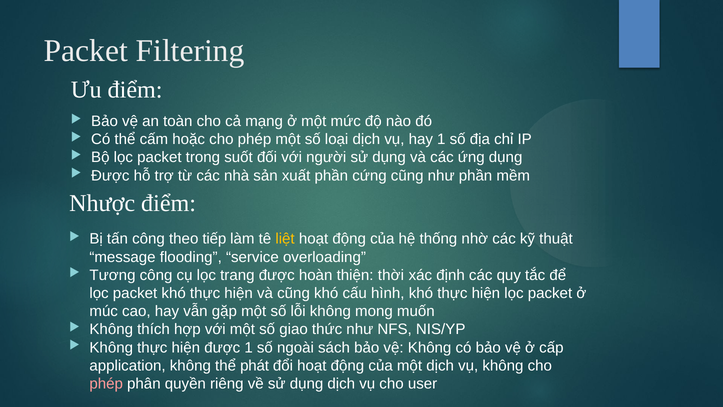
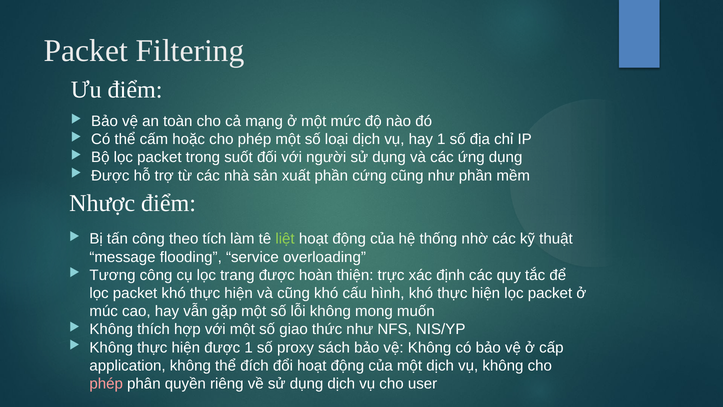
tiếp: tiếp -> tích (214, 239)
liệt colour: yellow -> light green (285, 239)
thời: thời -> trực (391, 275)
ngoài: ngoài -> proxy (296, 347)
phát: phát -> đích (254, 365)
